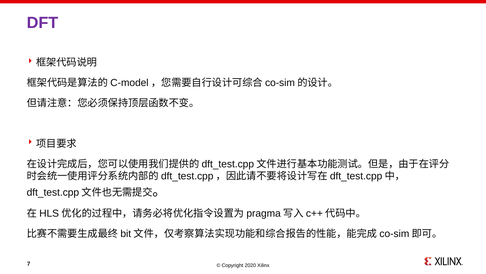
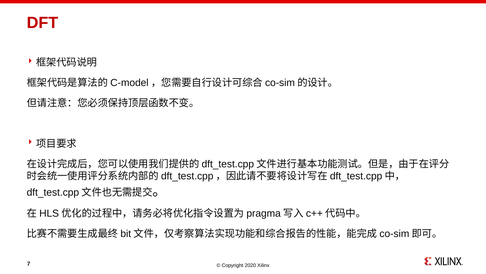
DFT colour: purple -> red (42, 23)
